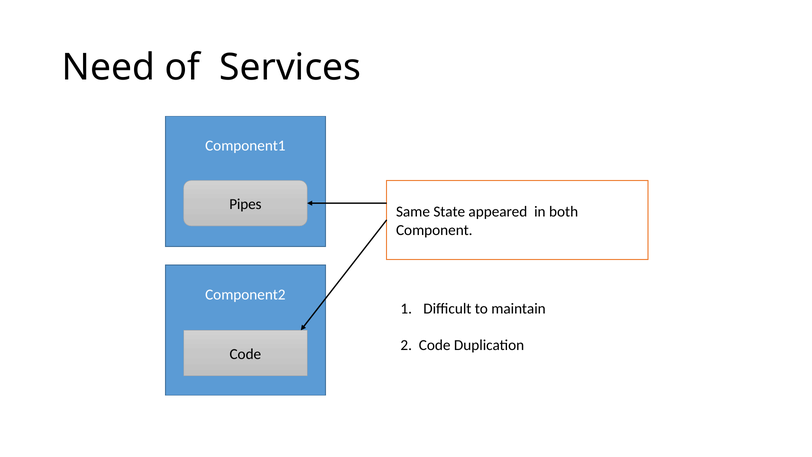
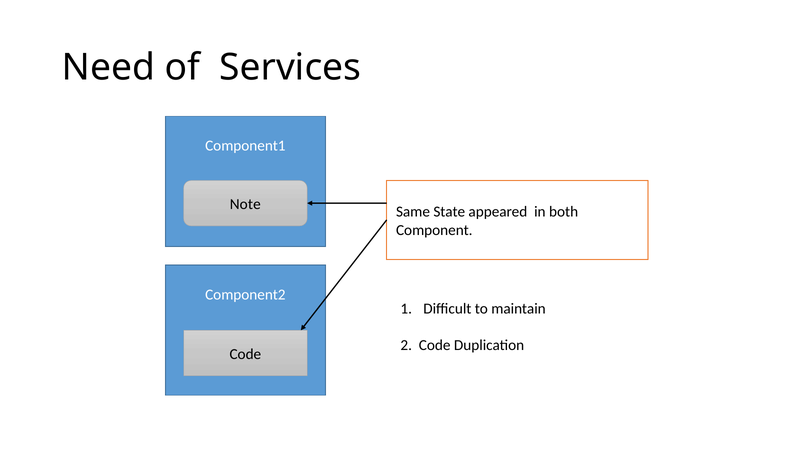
Pipes: Pipes -> Note (245, 204)
